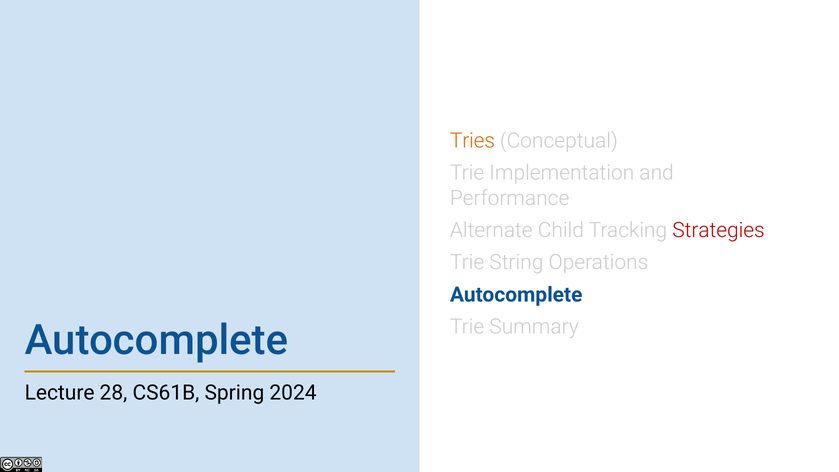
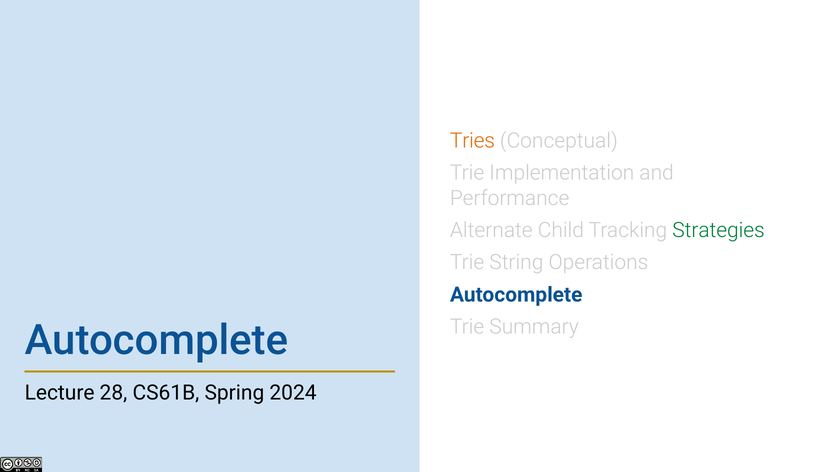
Strategies colour: red -> green (719, 230)
